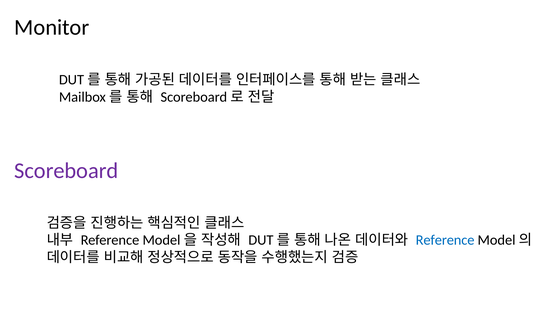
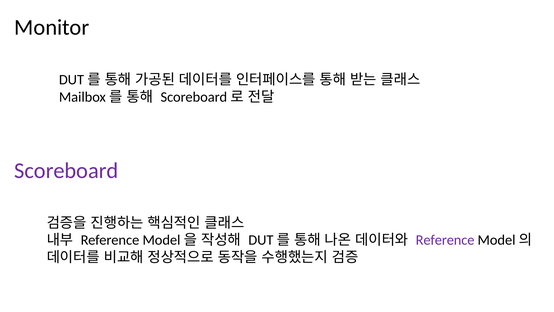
Reference colour: blue -> purple (445, 240)
